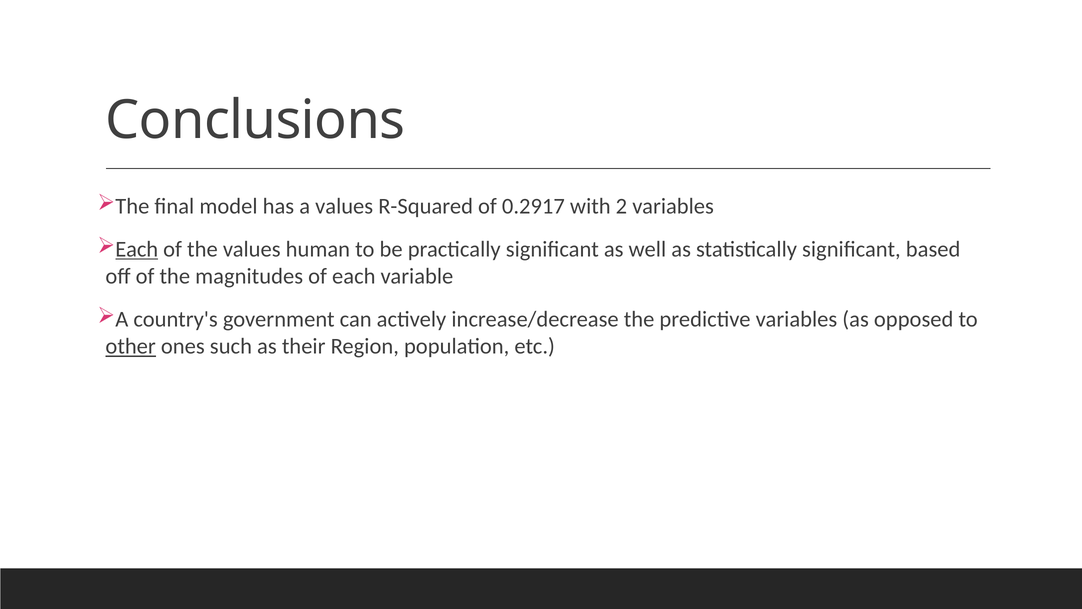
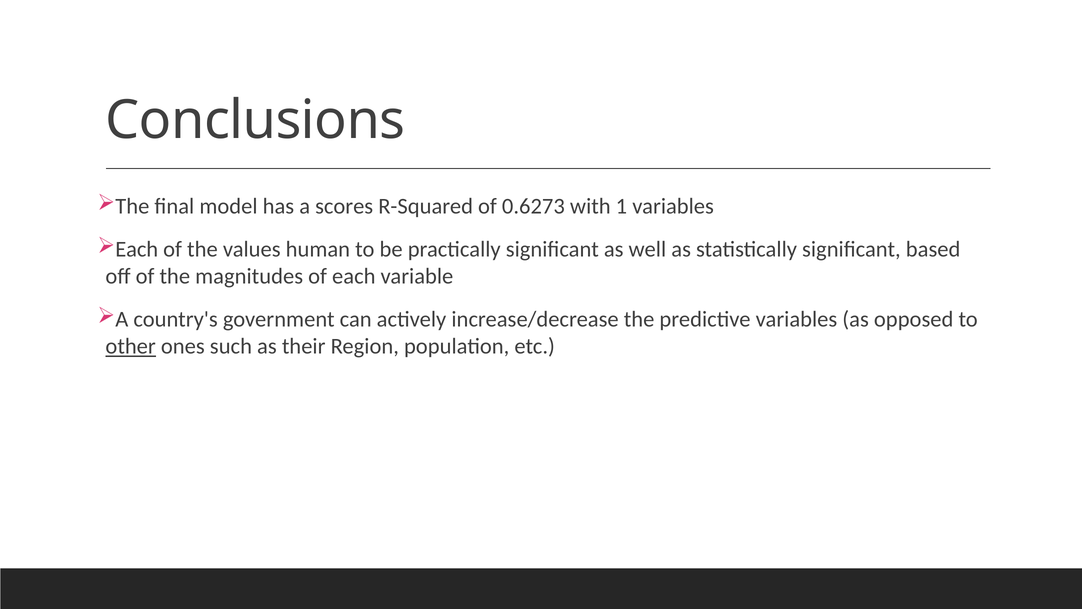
a values: values -> scores (344, 206)
0.2917: 0.2917 -> 0.6273 (533, 206)
2: 2 -> 1 (621, 206)
Each underline: present -> none (137, 249)
